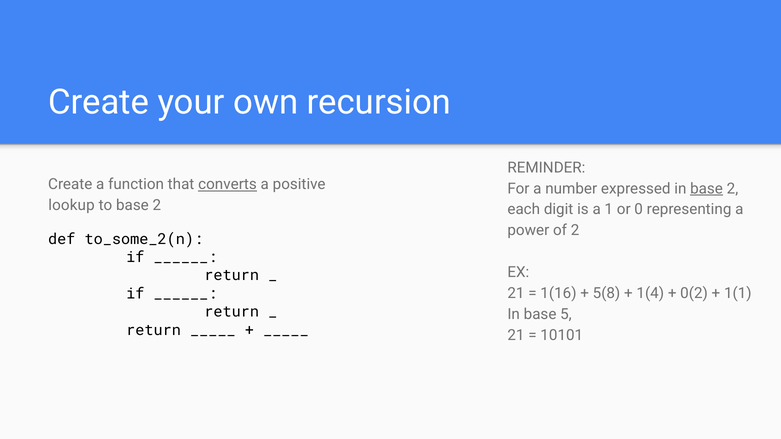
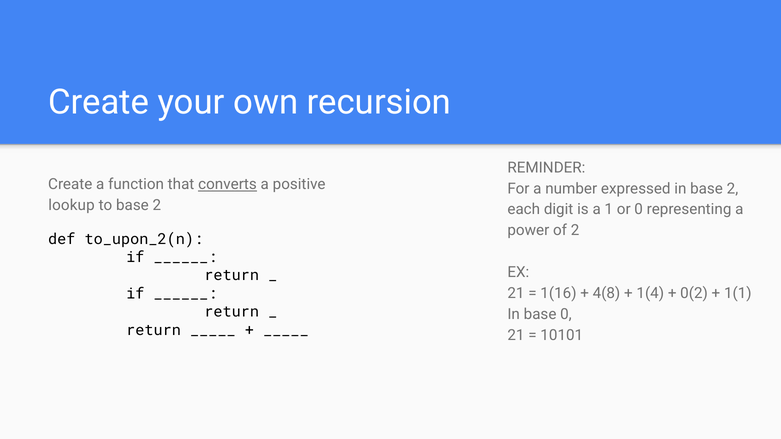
base underline: present -> none (707, 189)
to_some_2(n: to_some_2(n -> to_upon_2(n (144, 239)
5(8: 5(8 -> 4(8 (606, 293)
base 5: 5 -> 0 (566, 314)
